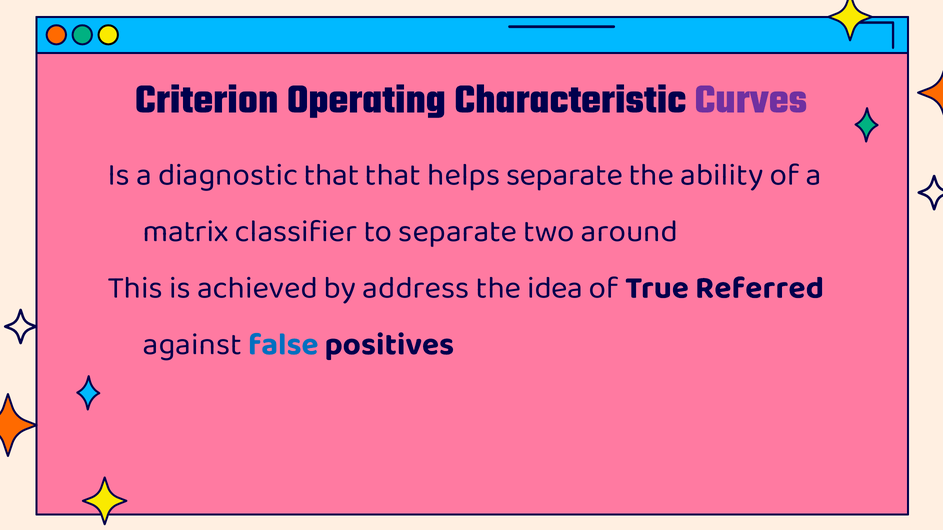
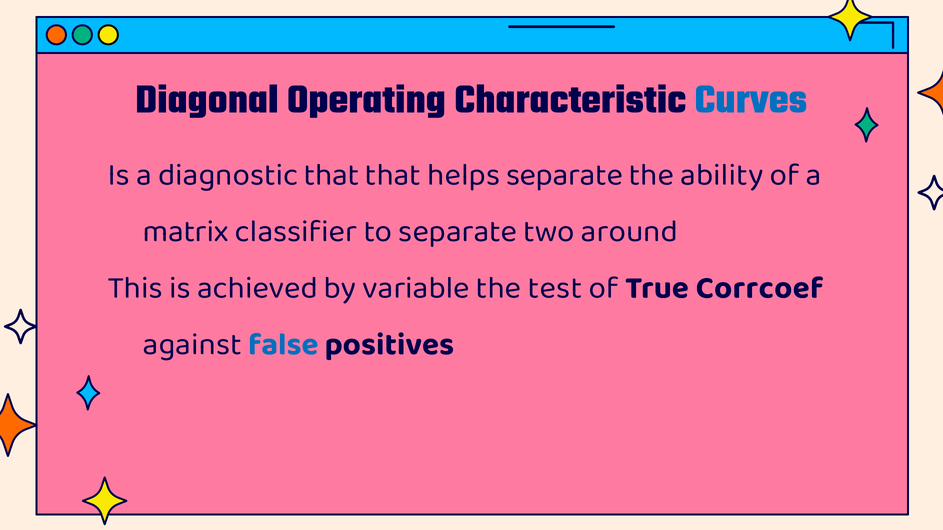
Criterion: Criterion -> Diagonal (207, 99)
Curves colour: purple -> blue (751, 99)
address: address -> variable (416, 288)
idea: idea -> test (555, 288)
Referred: Referred -> Corrcoef (759, 288)
